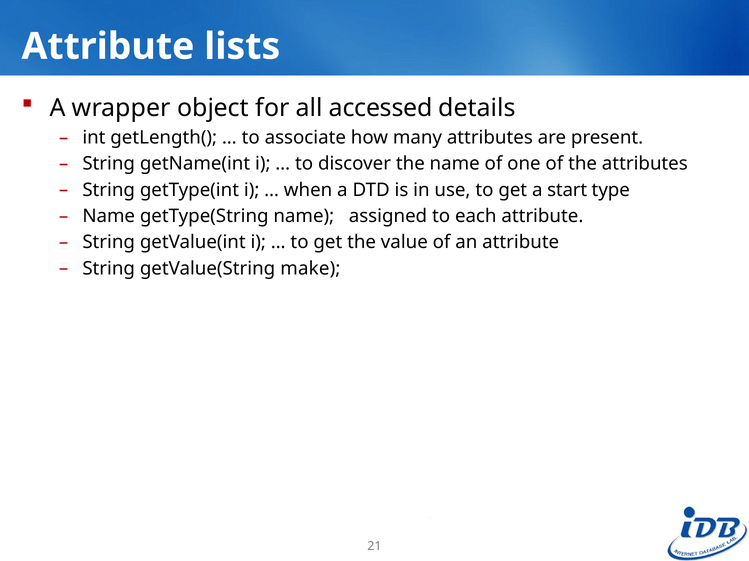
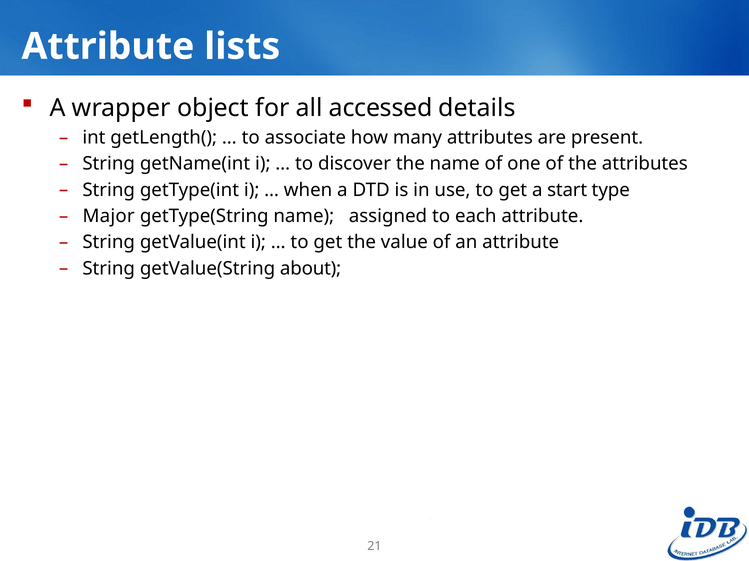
Name: Name -> Major (109, 216)
make: make -> about (311, 269)
